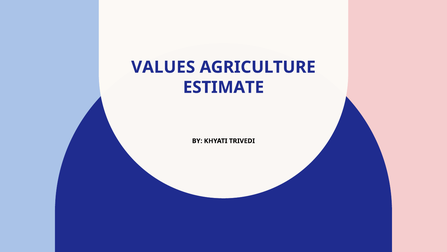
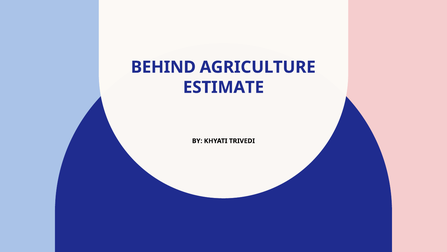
VALUES: VALUES -> BEHIND (163, 67)
